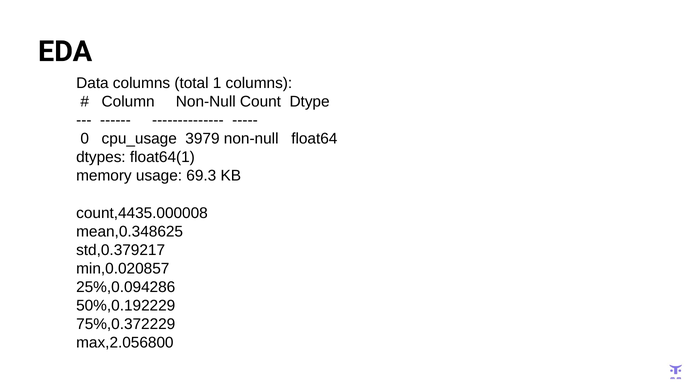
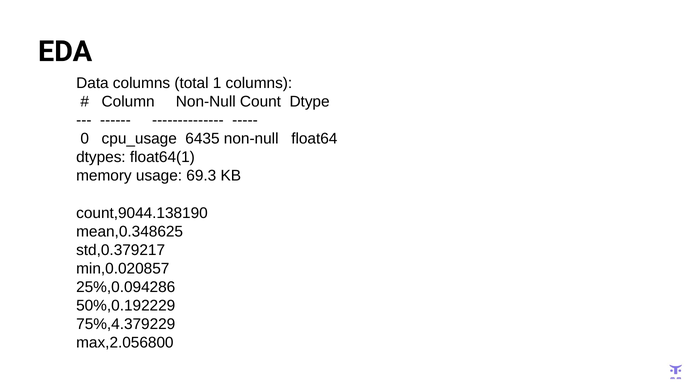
3979: 3979 -> 6435 (202, 139)
count,4435.000008: count,4435.000008 -> count,9044.138190 (142, 213)
75%,0.372229: 75%,0.372229 -> 75%,4.379229 (126, 324)
